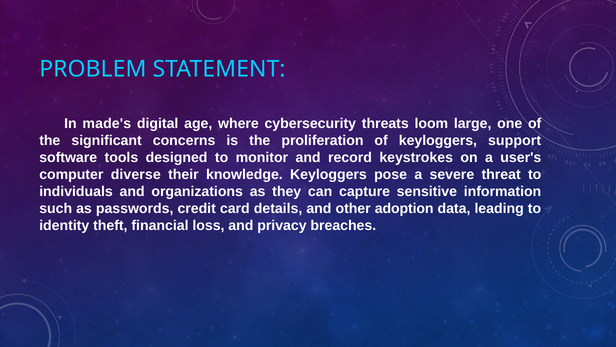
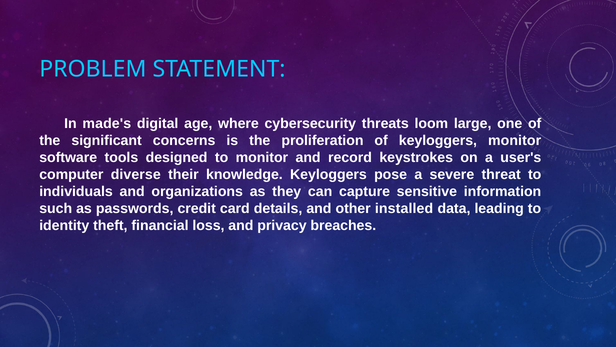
keyloggers support: support -> monitor (515, 140)
adoption: adoption -> installed (404, 208)
